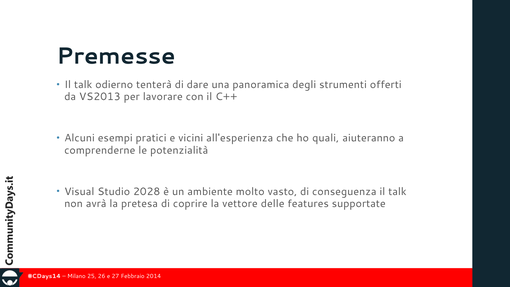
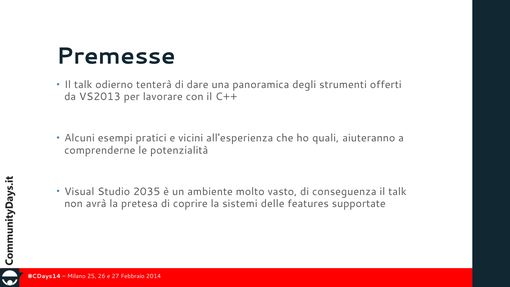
2028: 2028 -> 2035 (147, 191)
vettore: vettore -> sistemi (240, 204)
